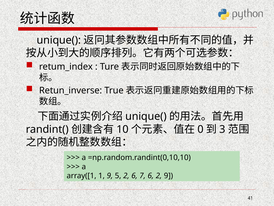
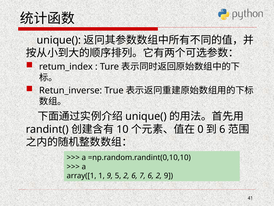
3: 3 -> 6 (222, 129)
